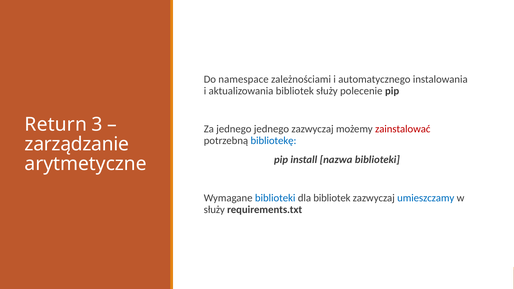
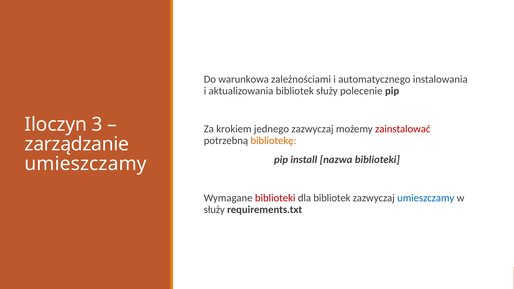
namespace: namespace -> warunkowa (244, 79)
Return: Return -> Iloczyn (56, 124)
Za jednego: jednego -> krokiem (234, 129)
bibliotekę colour: blue -> orange (273, 141)
arytmetyczne: arytmetyczne -> umieszczamy (86, 164)
biblioteki colour: blue -> red (275, 198)
